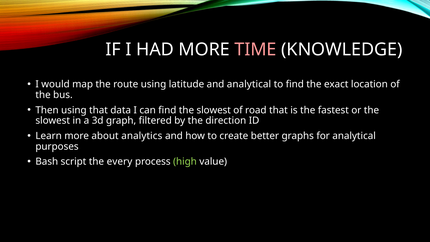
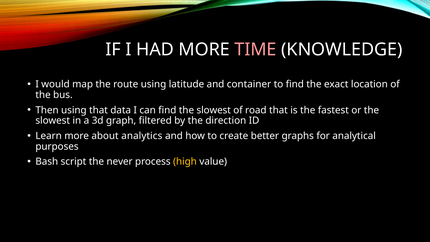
and analytical: analytical -> container (249, 84)
every: every -> never (120, 162)
high colour: light green -> yellow (185, 162)
